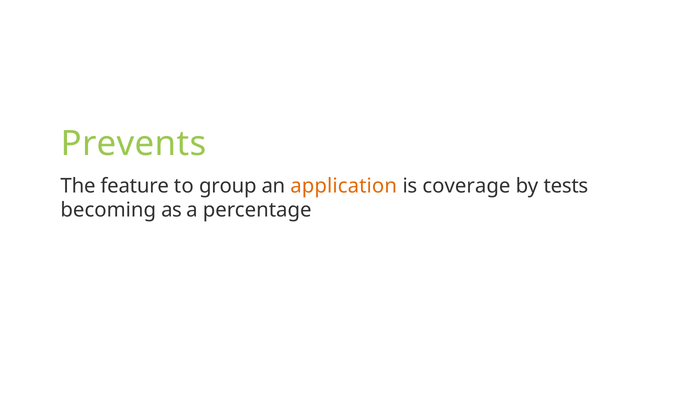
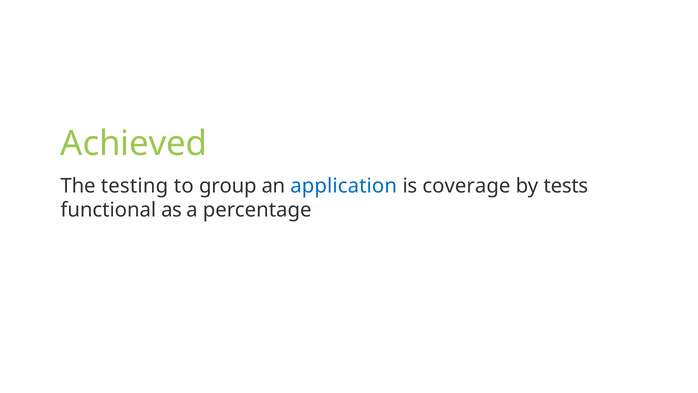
Prevents: Prevents -> Achieved (134, 144)
feature: feature -> testing (135, 186)
application colour: orange -> blue (344, 186)
becoming: becoming -> functional (108, 210)
